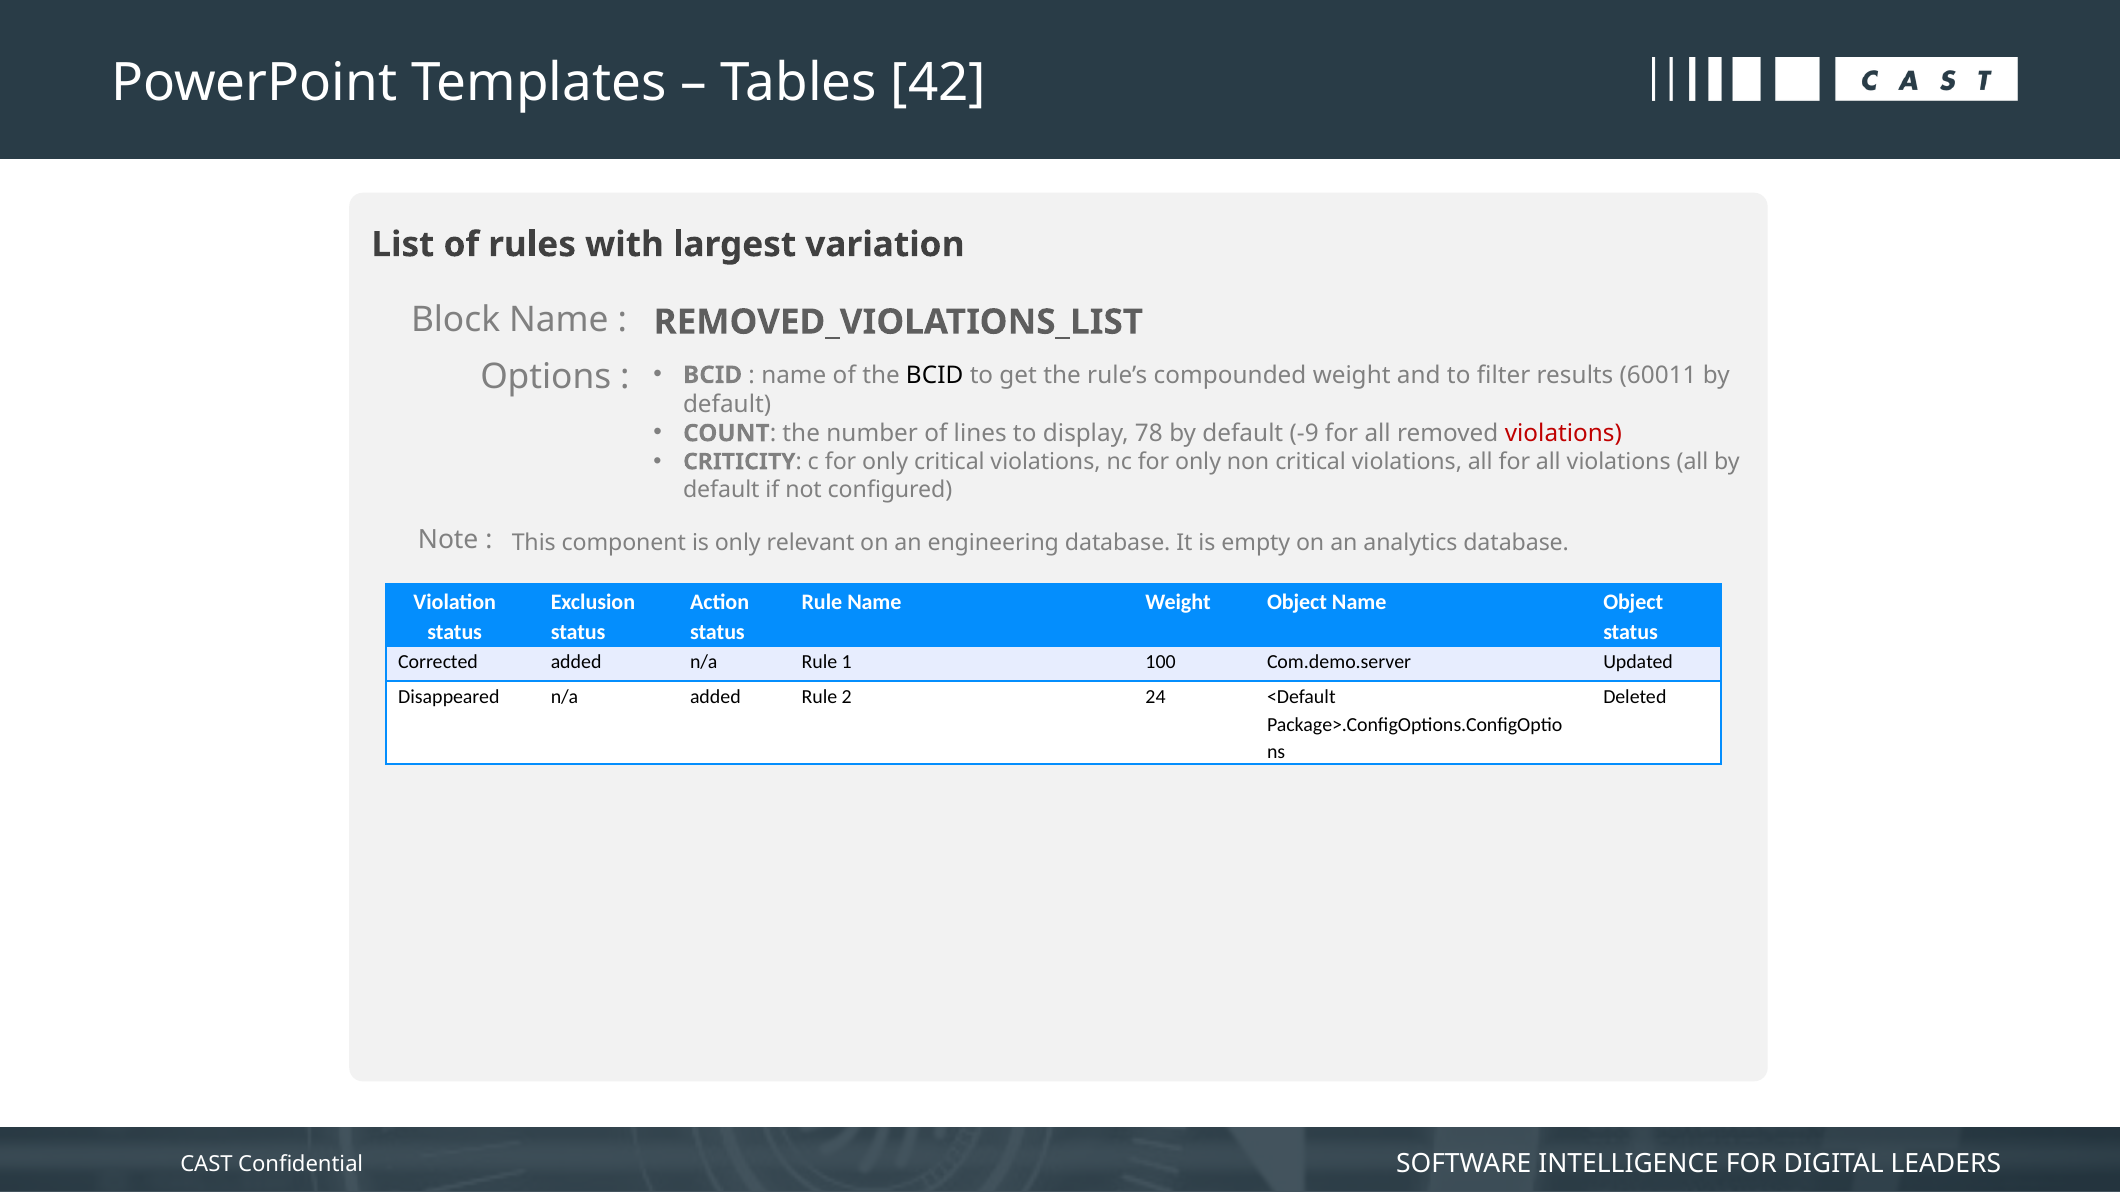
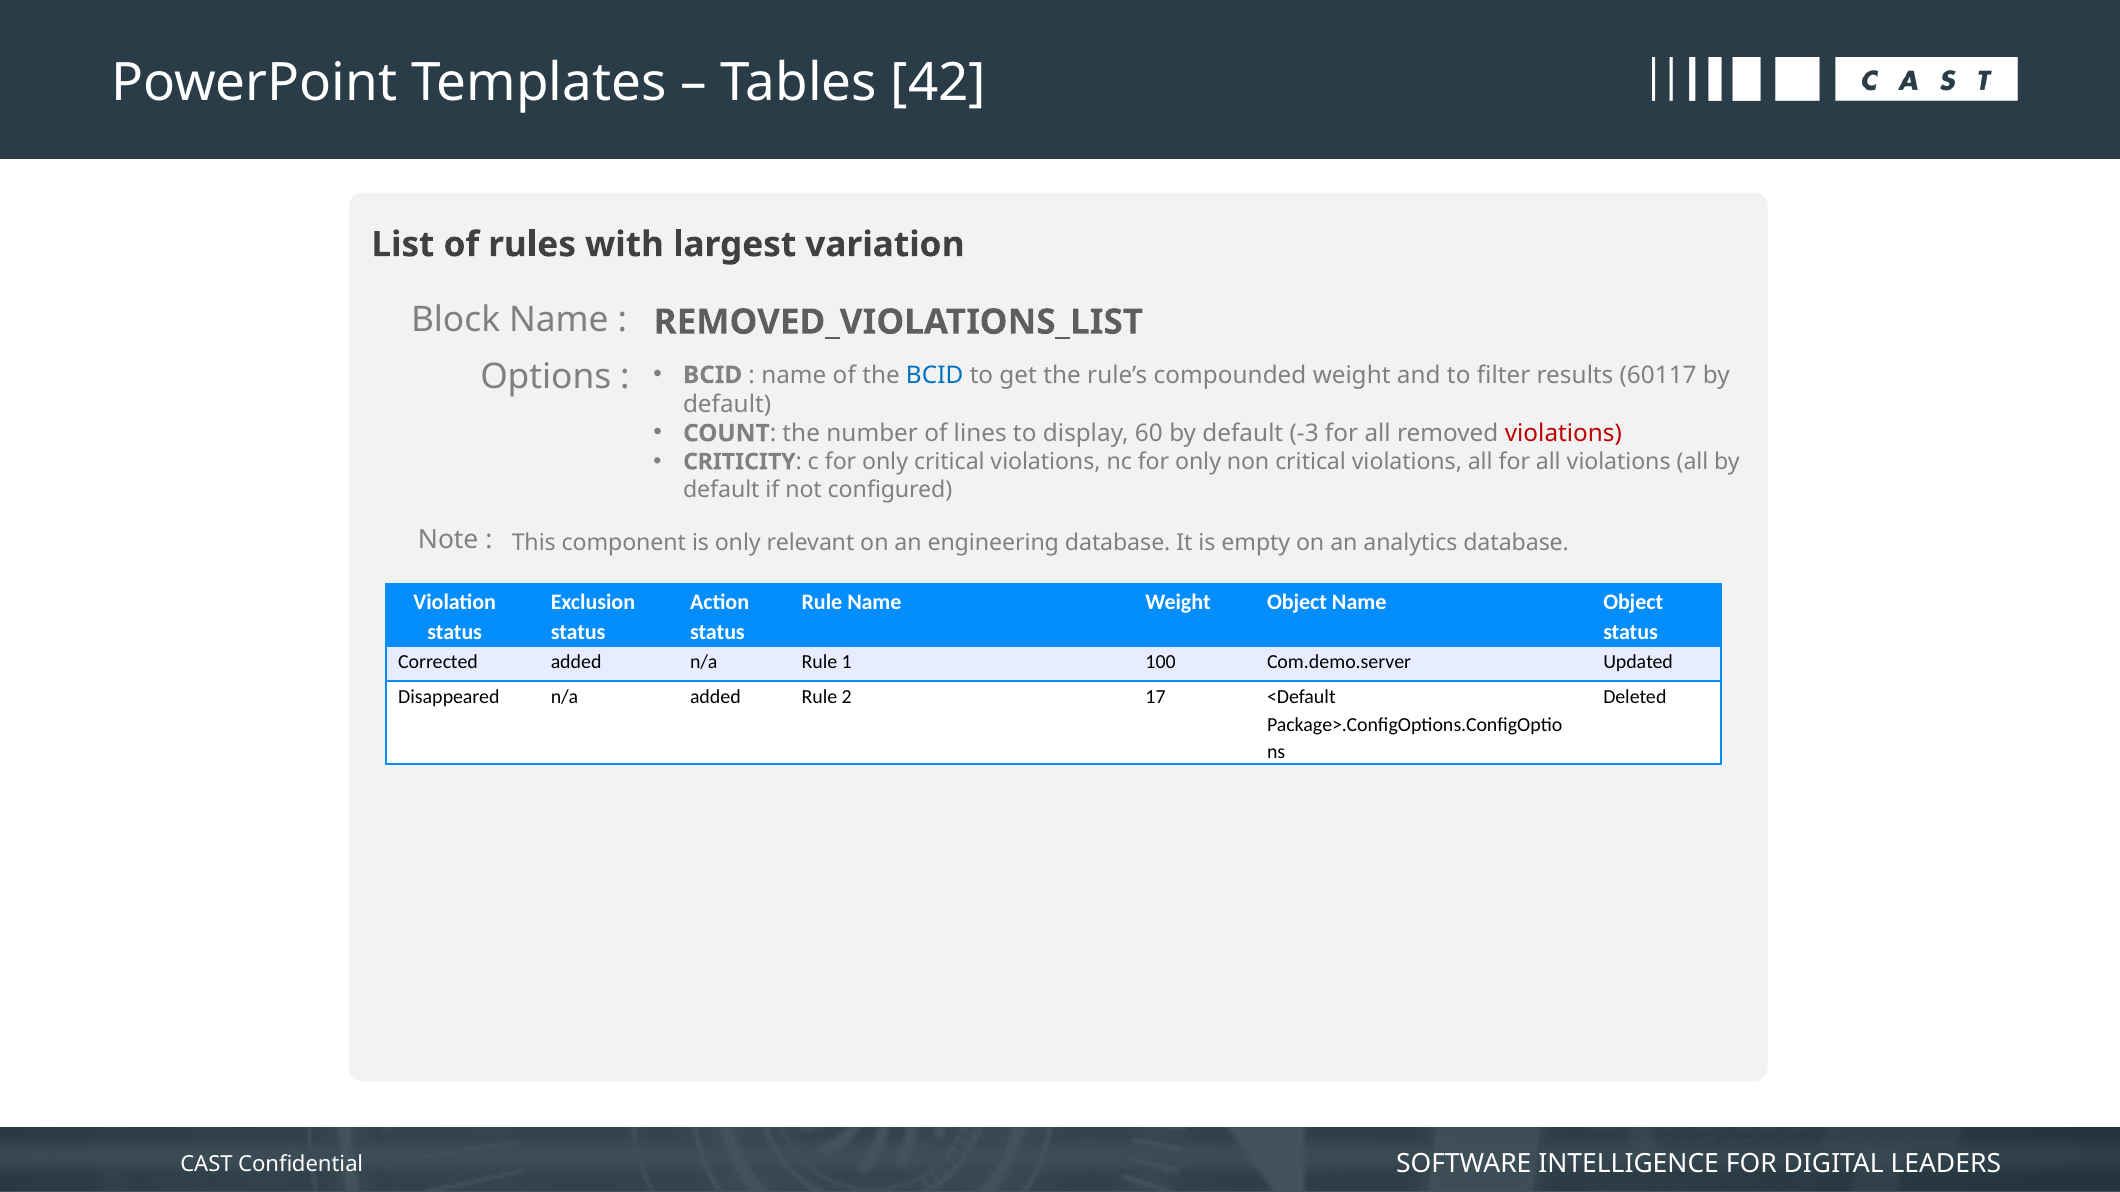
BCID colour: black -> blue (935, 375)
60011: 60011 -> 60117 (1658, 375)
78: 78 -> 60 (1149, 433)
-9: -9 -> -3 (1304, 433)
24: 24 -> 17 (1156, 697)
